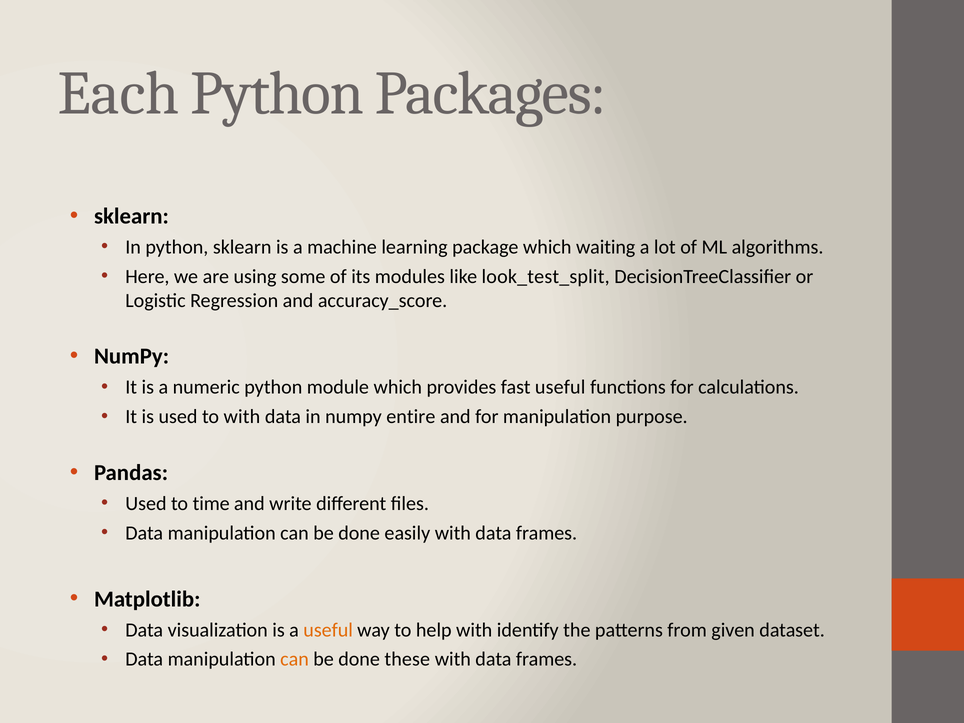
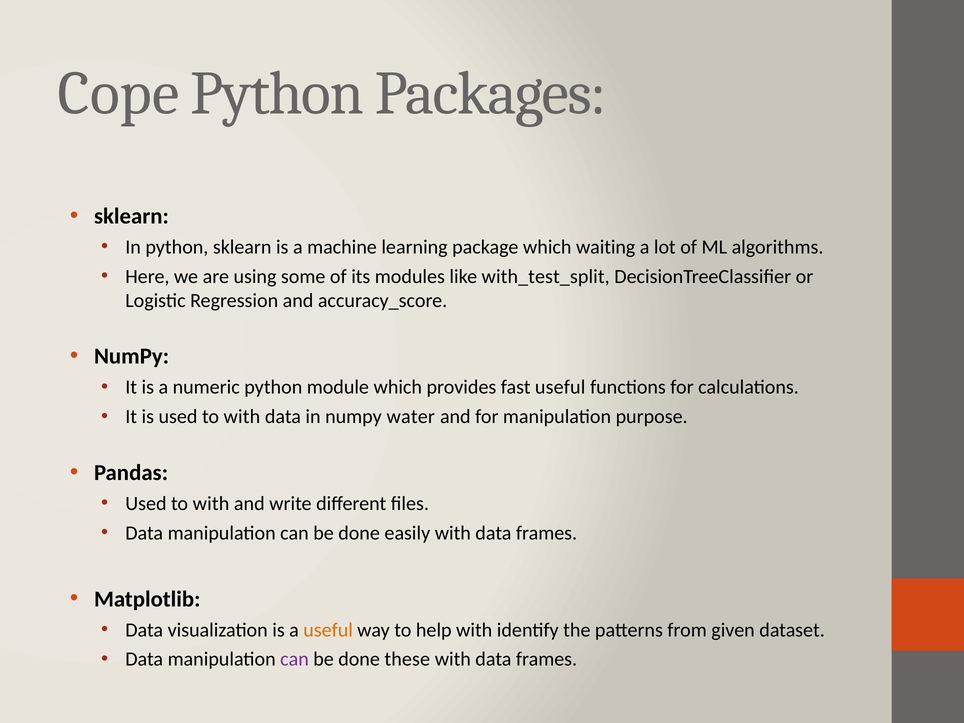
Each: Each -> Cope (119, 93)
look_test_split: look_test_split -> with_test_split (546, 276)
entire: entire -> water (411, 417)
time: time -> with (211, 503)
can colour: orange -> purple (295, 659)
